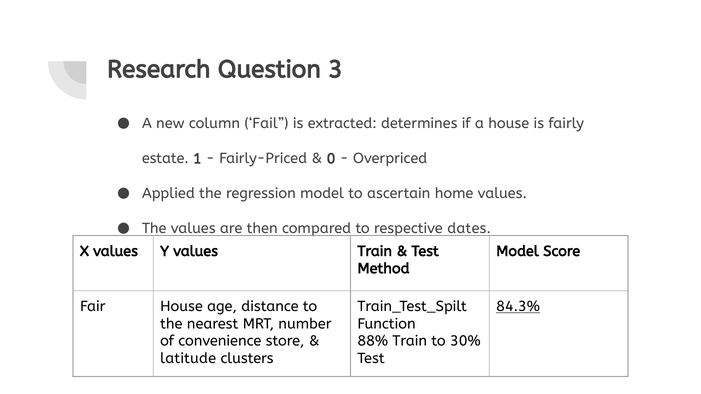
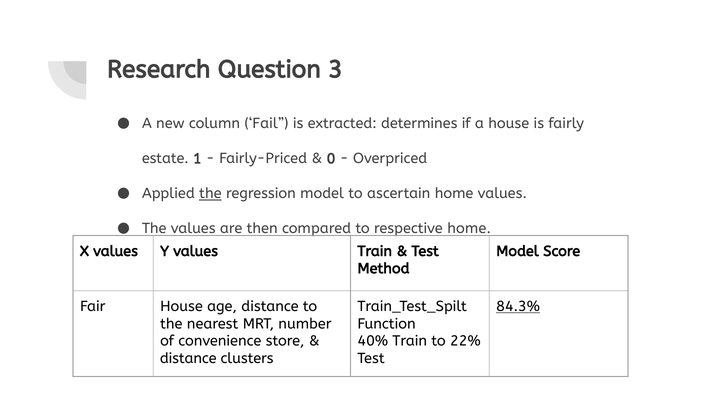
the underline: none -> present (210, 194)
respective dates: dates -> home (469, 229)
88%: 88% -> 40% (373, 341)
30%: 30% -> 22% (465, 341)
latitude: latitude -> distance (188, 359)
